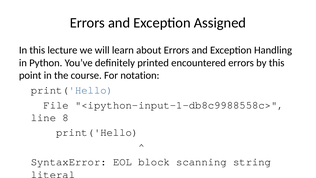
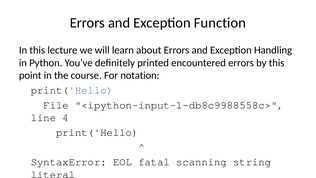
Exception Assigned: Assigned -> Function (220, 23)
line 8: 8 -> 4 (66, 118)
EOL block: block -> fatal (154, 162)
